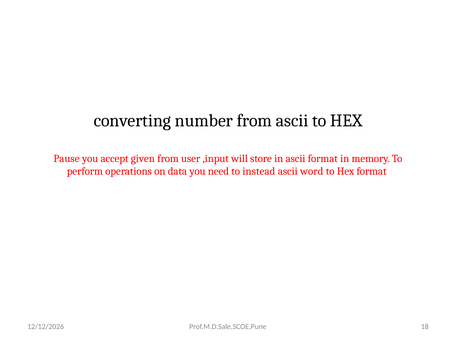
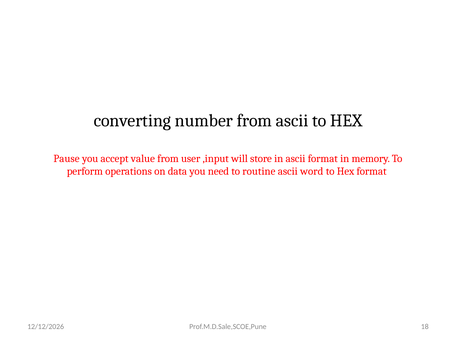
given: given -> value (143, 158)
instead: instead -> routine (259, 171)
